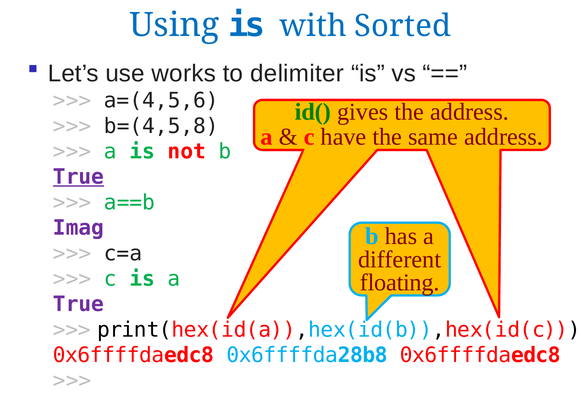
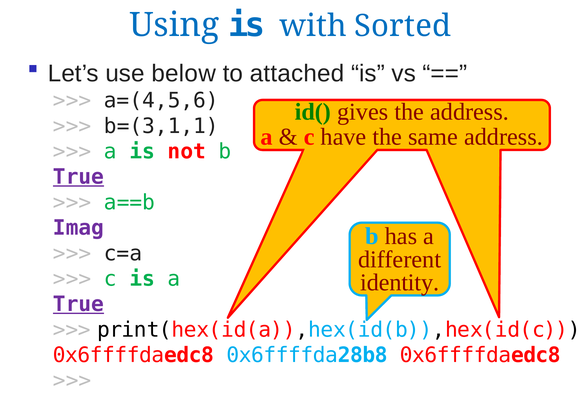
works: works -> below (184, 74)
delimiter: delimiter -> attached (297, 74)
b=(4,5,8: b=(4,5,8 -> b=(3,1,1 (161, 126)
floating: floating -> identity (400, 283)
True underline: none -> present (78, 305)
